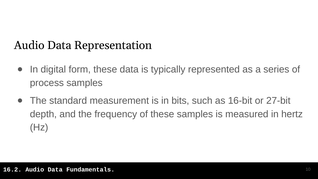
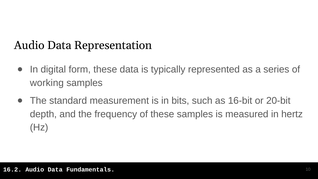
process: process -> working (47, 83)
27-bit: 27-bit -> 20-bit (278, 101)
